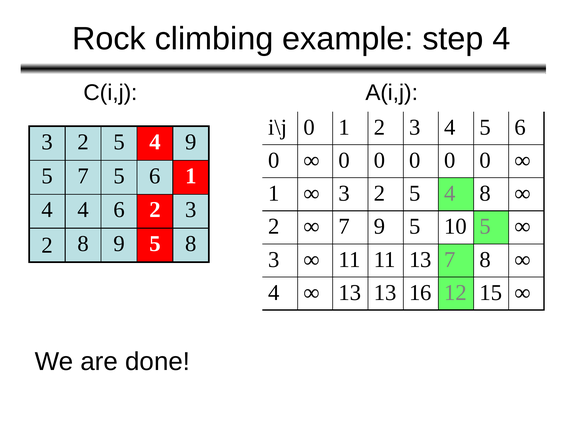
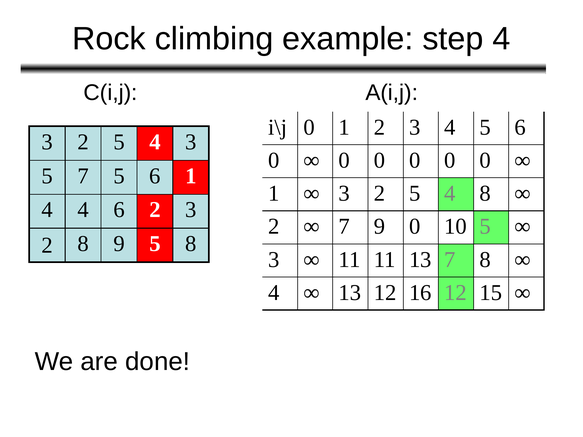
5 4 9: 9 -> 3 (191, 142)
7 9 5: 5 -> 0 (415, 227)
13 13: 13 -> 12 (385, 293)
